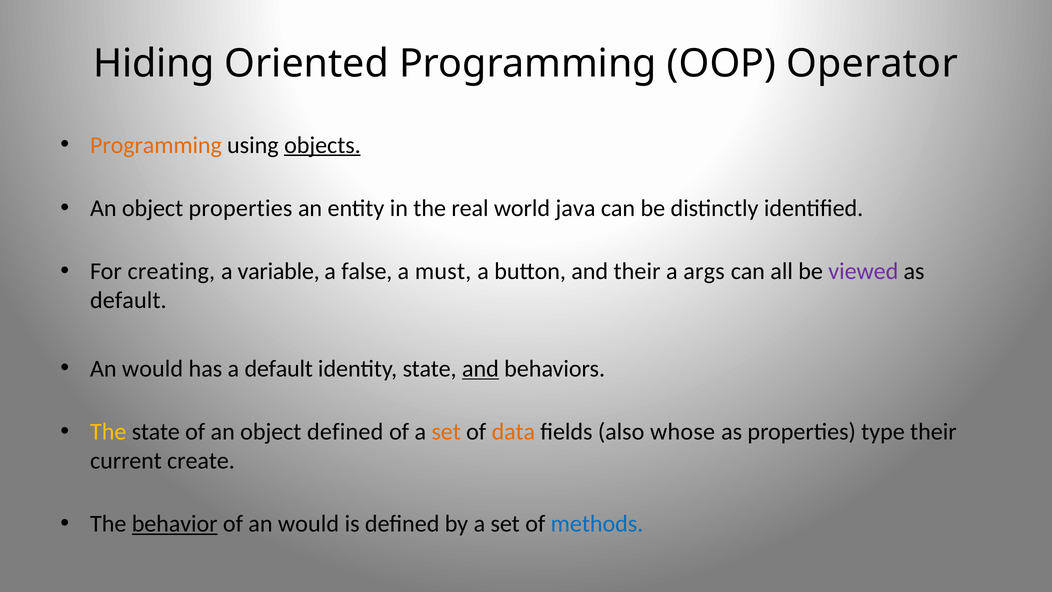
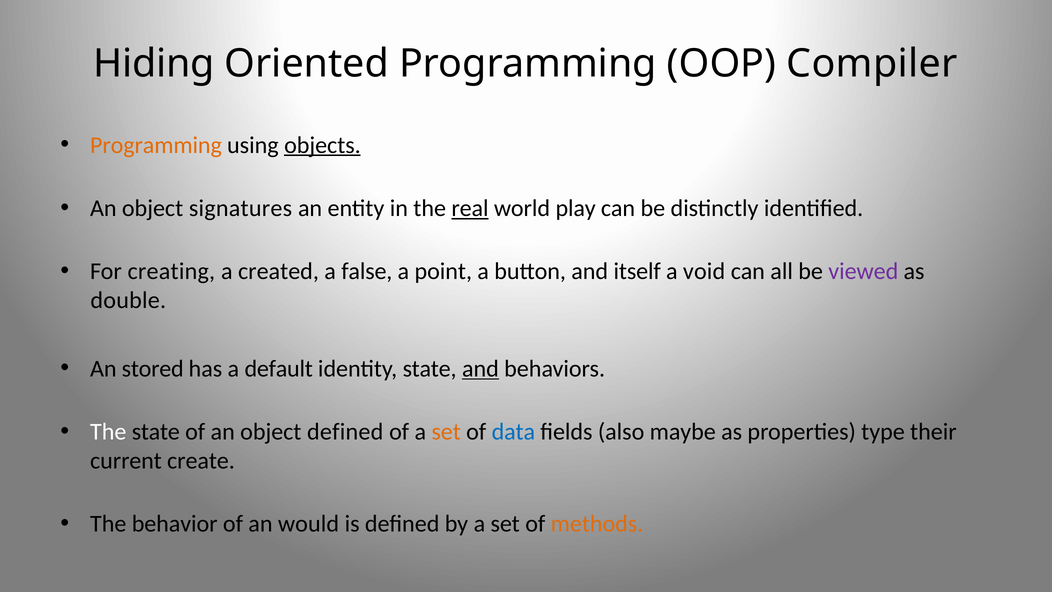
Operator: Operator -> Compiler (872, 64)
object properties: properties -> signatures (240, 208)
real underline: none -> present (470, 208)
java: java -> play (576, 208)
variable: variable -> created (278, 271)
must: must -> point (443, 271)
and their: their -> itself (637, 271)
args: args -> void (704, 271)
default: default -> double (128, 300)
would: would -> stored (153, 368)
The colour: yellow -> white (108, 432)
data colour: orange -> blue (513, 432)
whose: whose -> maybe (683, 432)
behavior underline: present -> none (175, 524)
methods colour: blue -> orange (597, 524)
